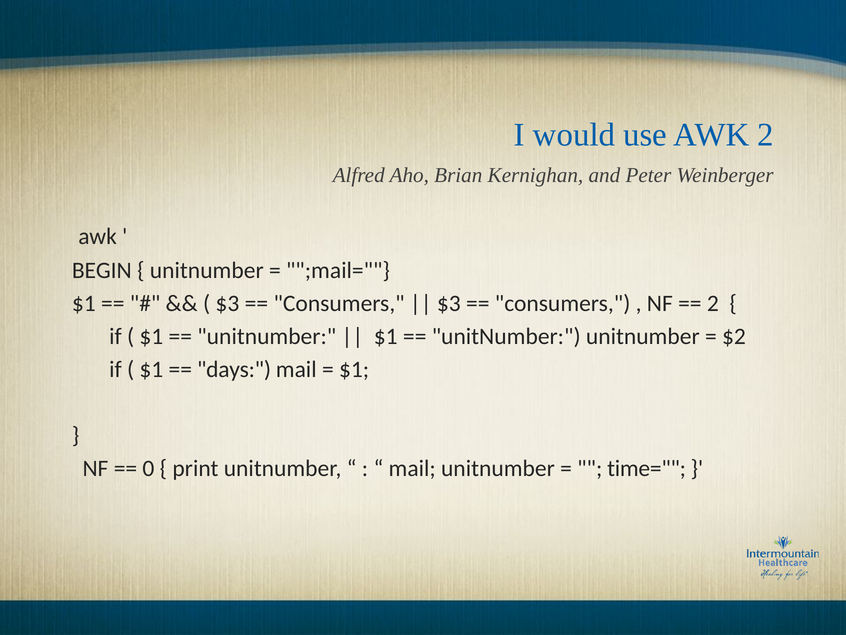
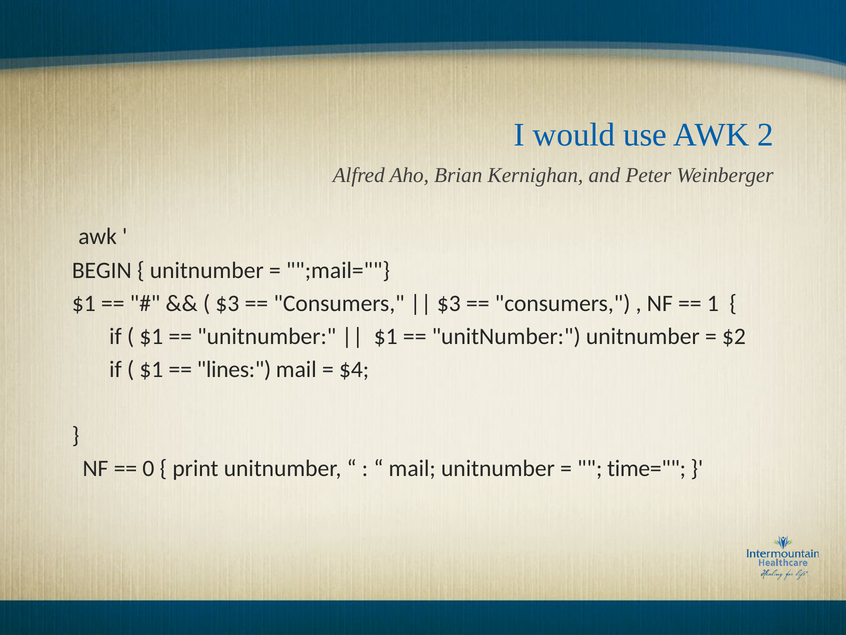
2: 2 -> 1 (713, 303)
days: days -> lines (234, 369)
$1: $1 -> $4 (354, 369)
